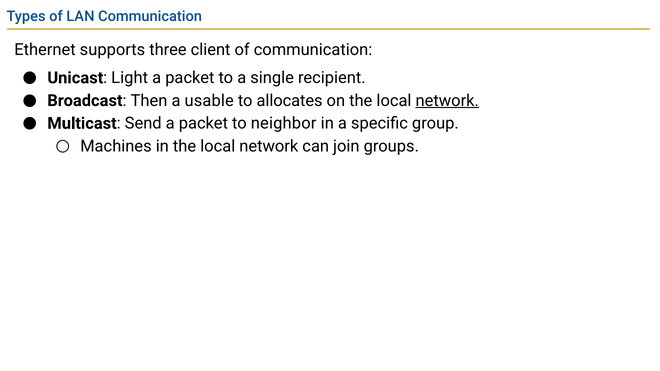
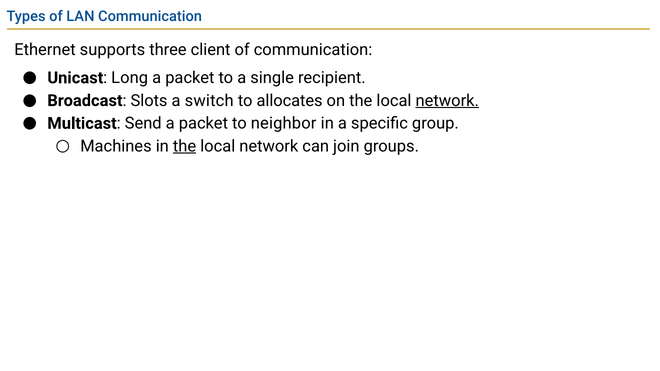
Light: Light -> Long (130, 78)
Then: Then -> Slots (149, 101)
usable: usable -> switch (209, 101)
the underline: none -> present (185, 146)
